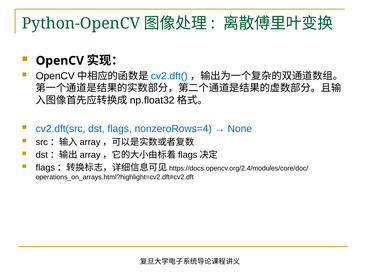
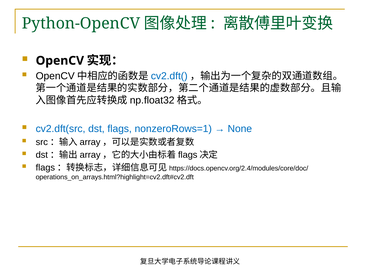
nonzeroRows=4: nonzeroRows=4 -> nonzeroRows=1 (173, 129)
